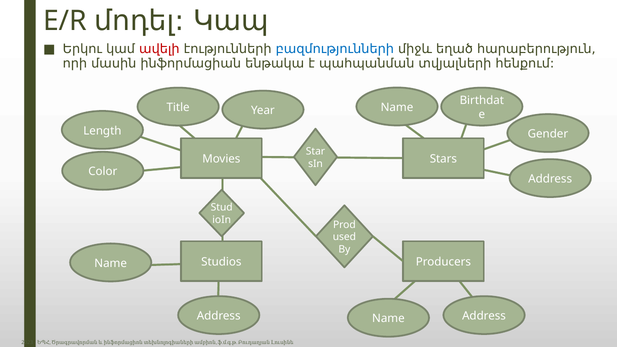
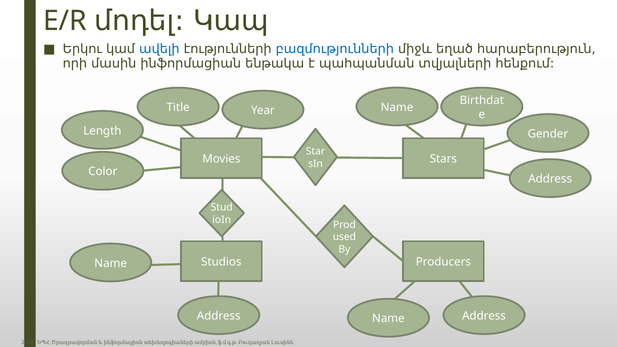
ավելի colour: red -> blue (159, 49)
